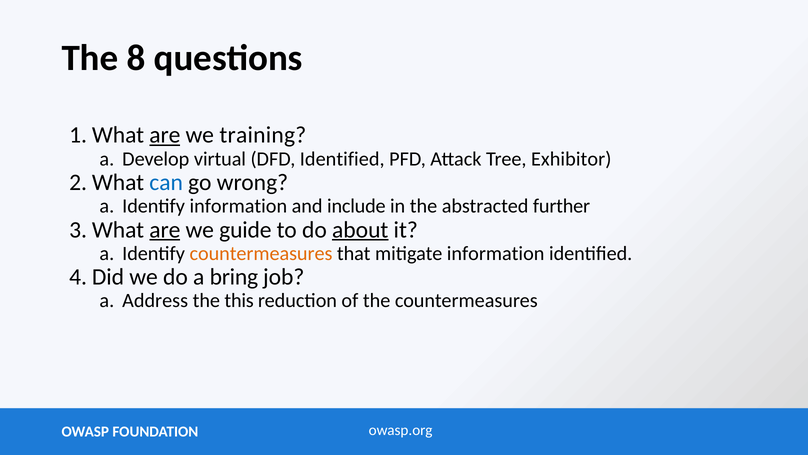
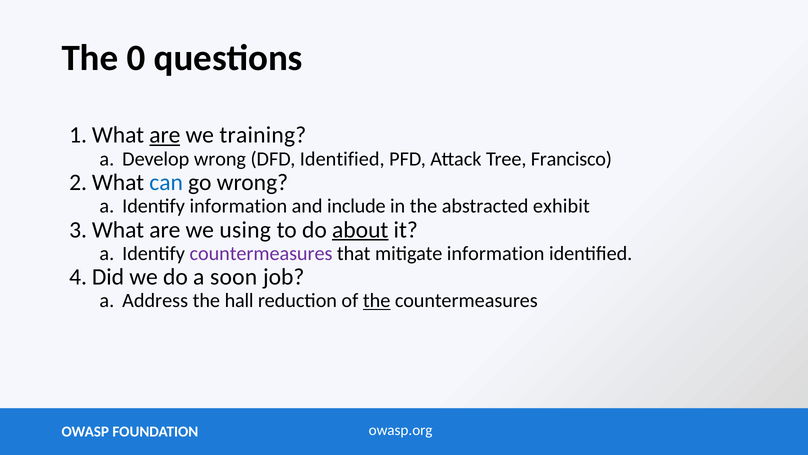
8: 8 -> 0 (136, 58)
Develop virtual: virtual -> wrong (220, 159)
Exhibitor: Exhibitor -> Francisco (571, 159)
further: further -> exhibit (561, 206)
are underline: present -> none (165, 230)
guide: guide -> using (245, 230)
countermeasures colour: orange -> purple (261, 253)
bring: bring -> soon (234, 277)
this: this -> hall (239, 300)
the underline: none -> present (377, 300)
